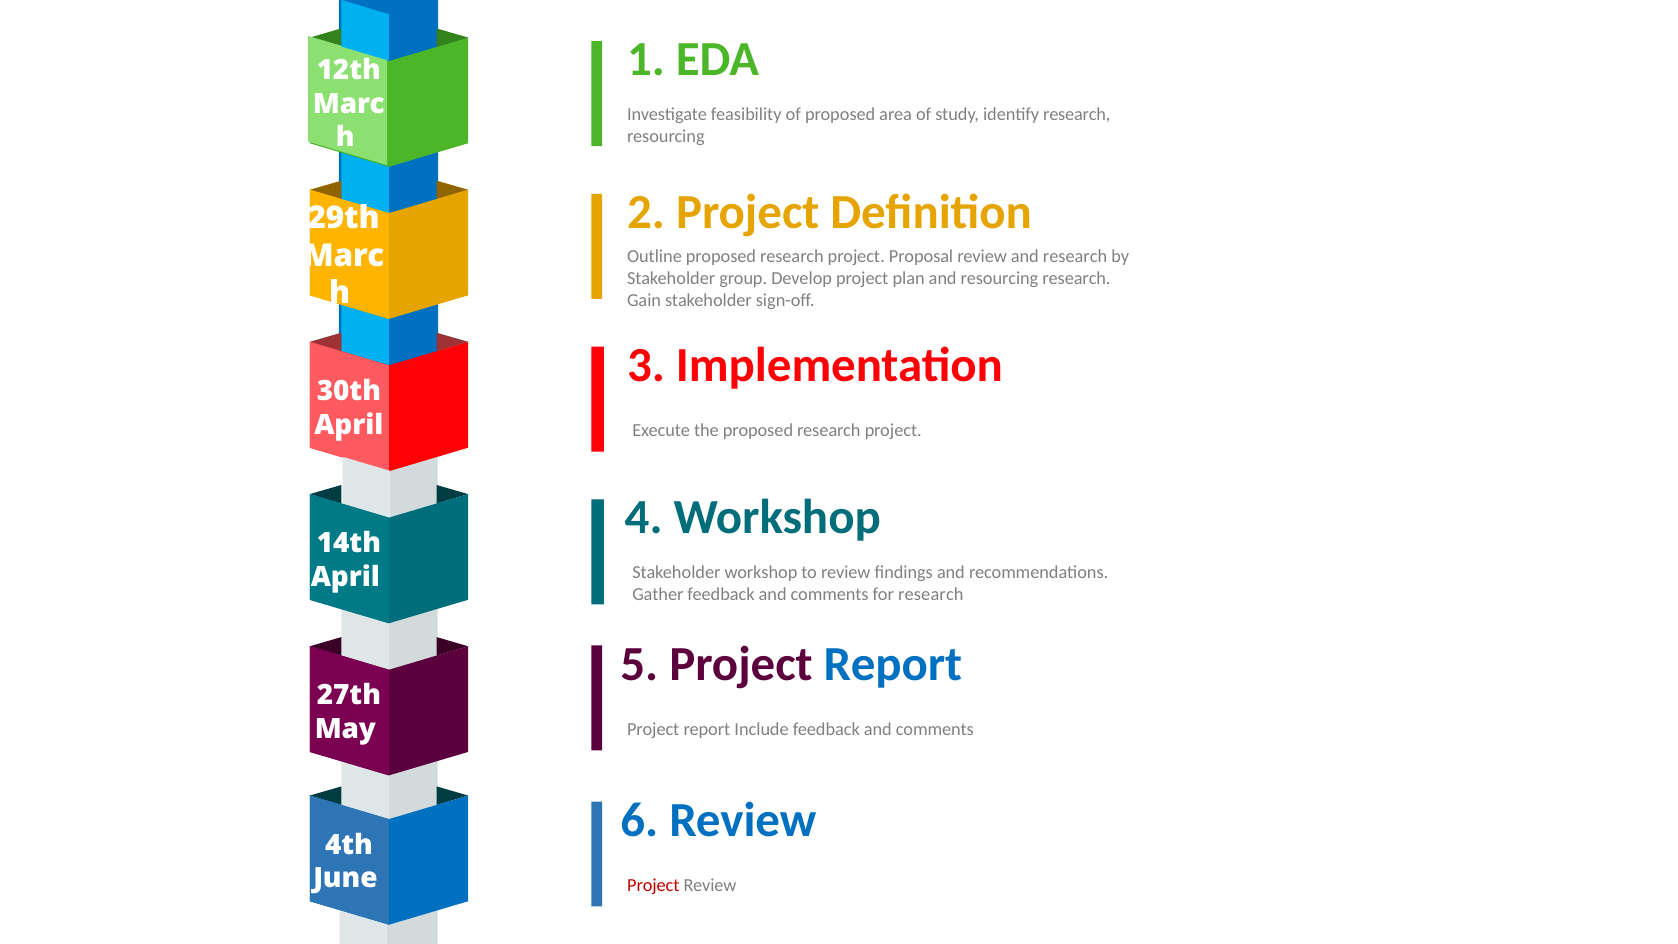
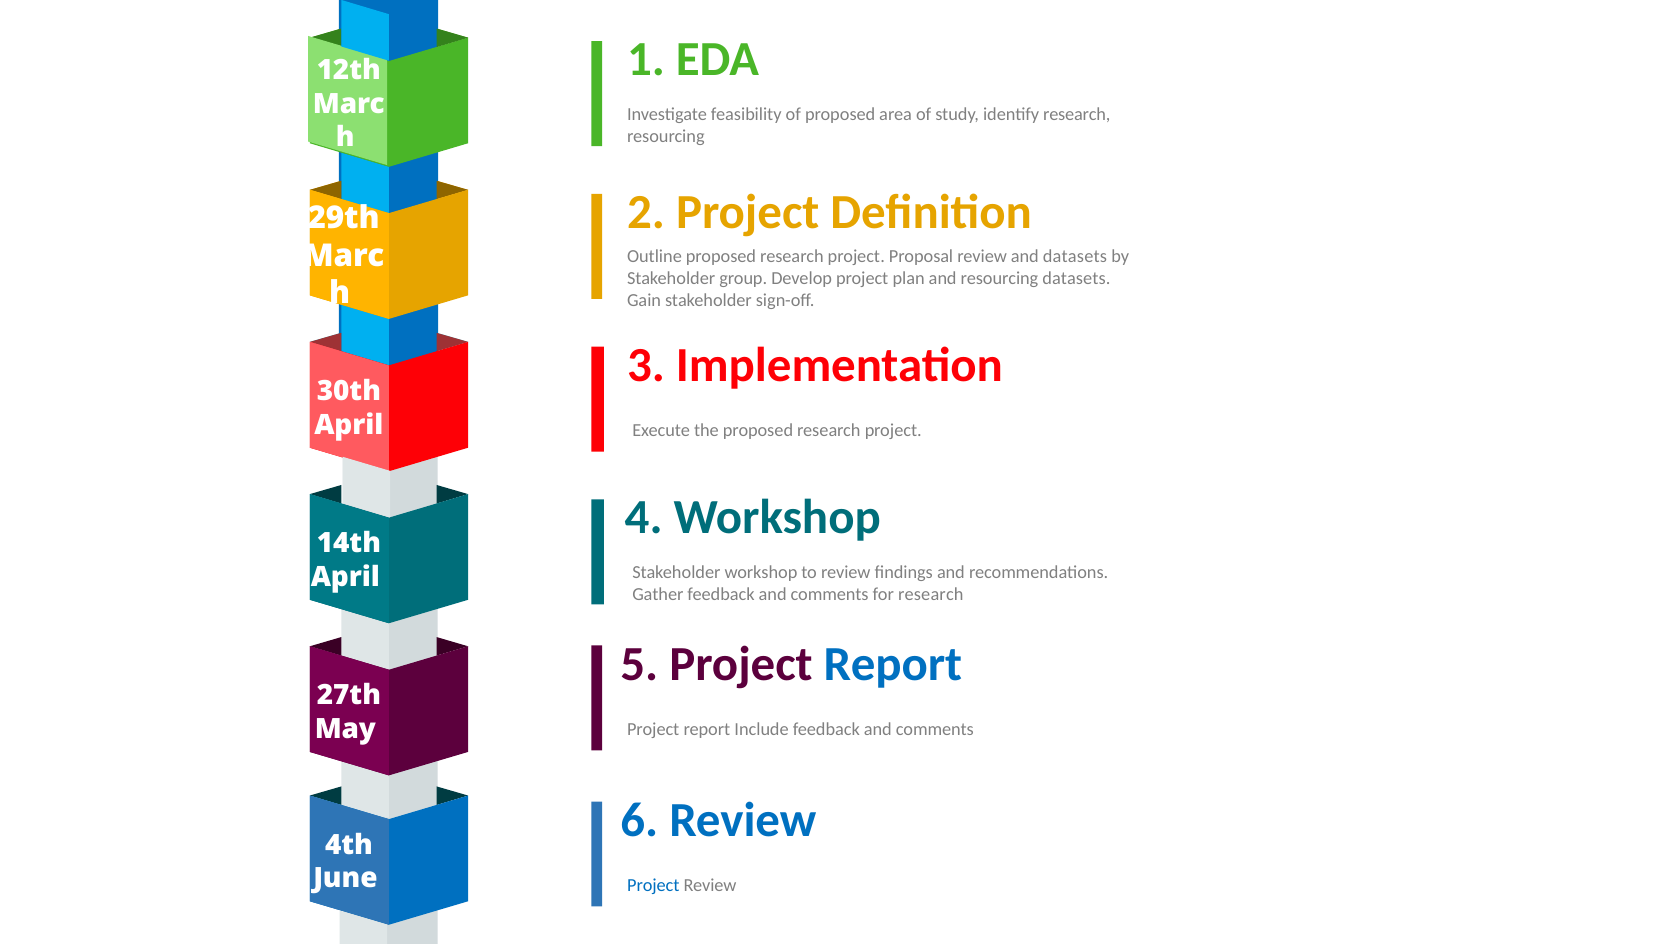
and research: research -> datasets (1075, 256)
resourcing research: research -> datasets (1076, 278)
Project colour: red -> blue (653, 885)
